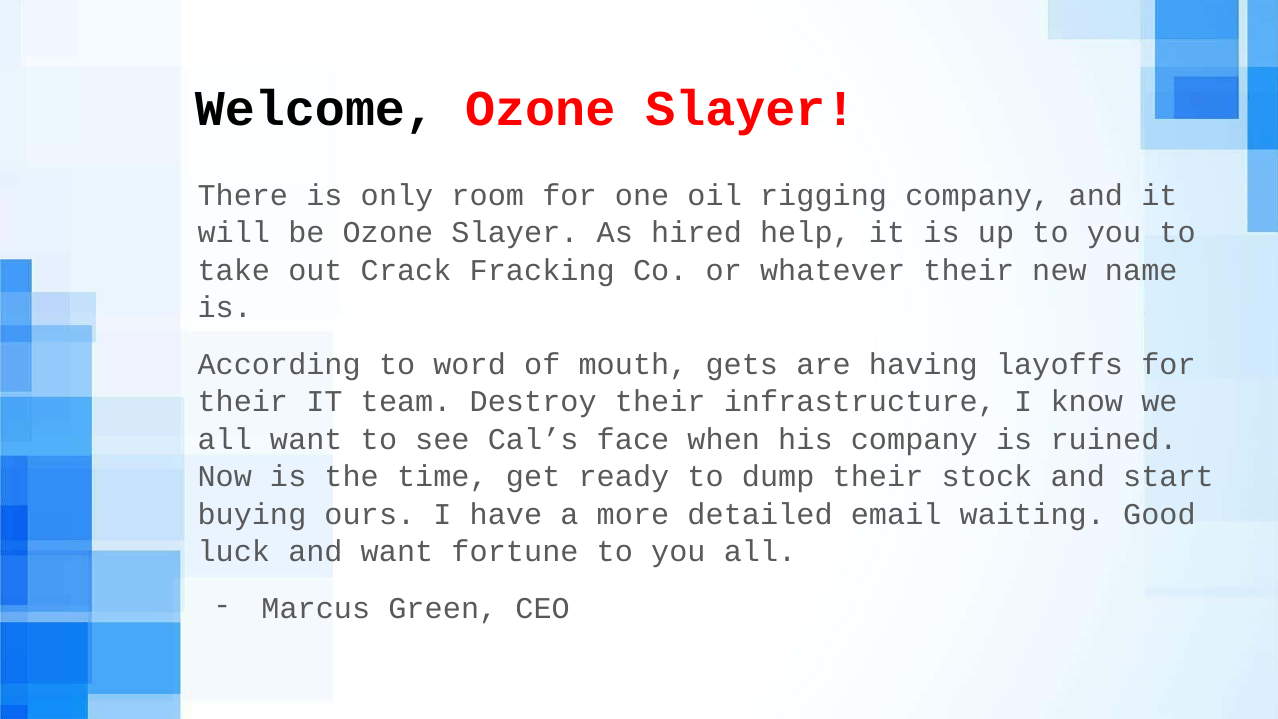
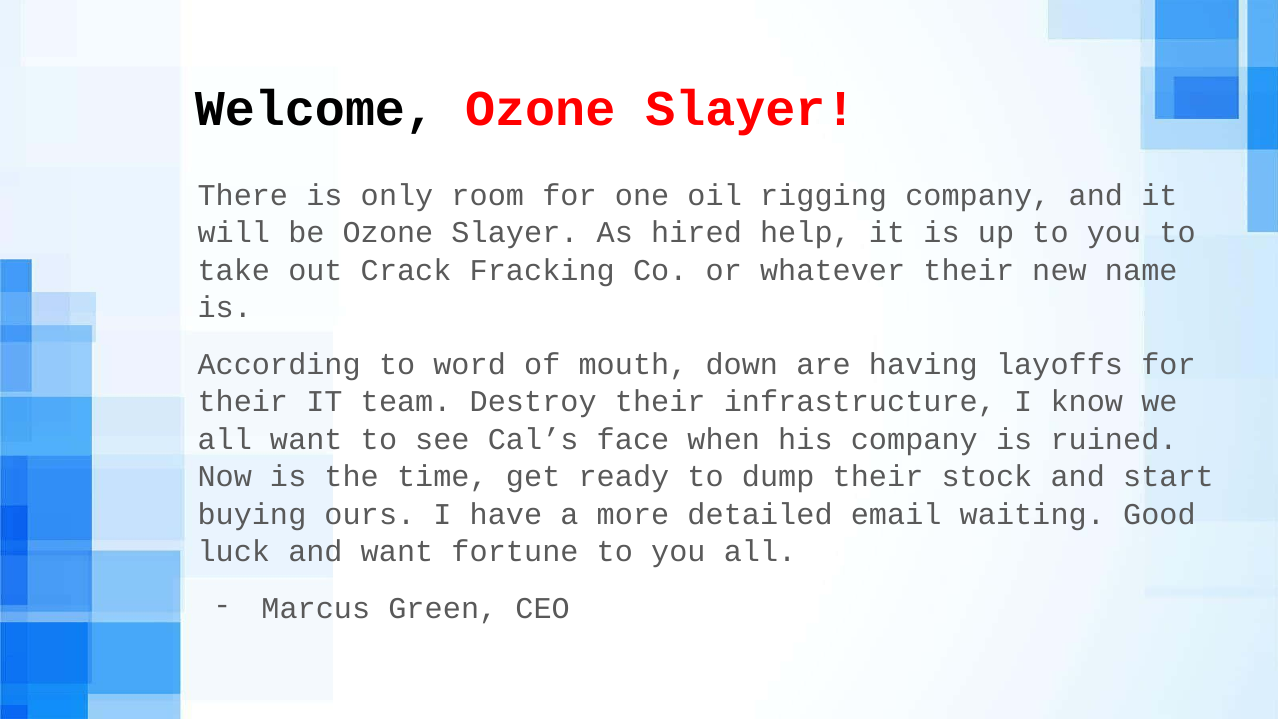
gets: gets -> down (742, 364)
